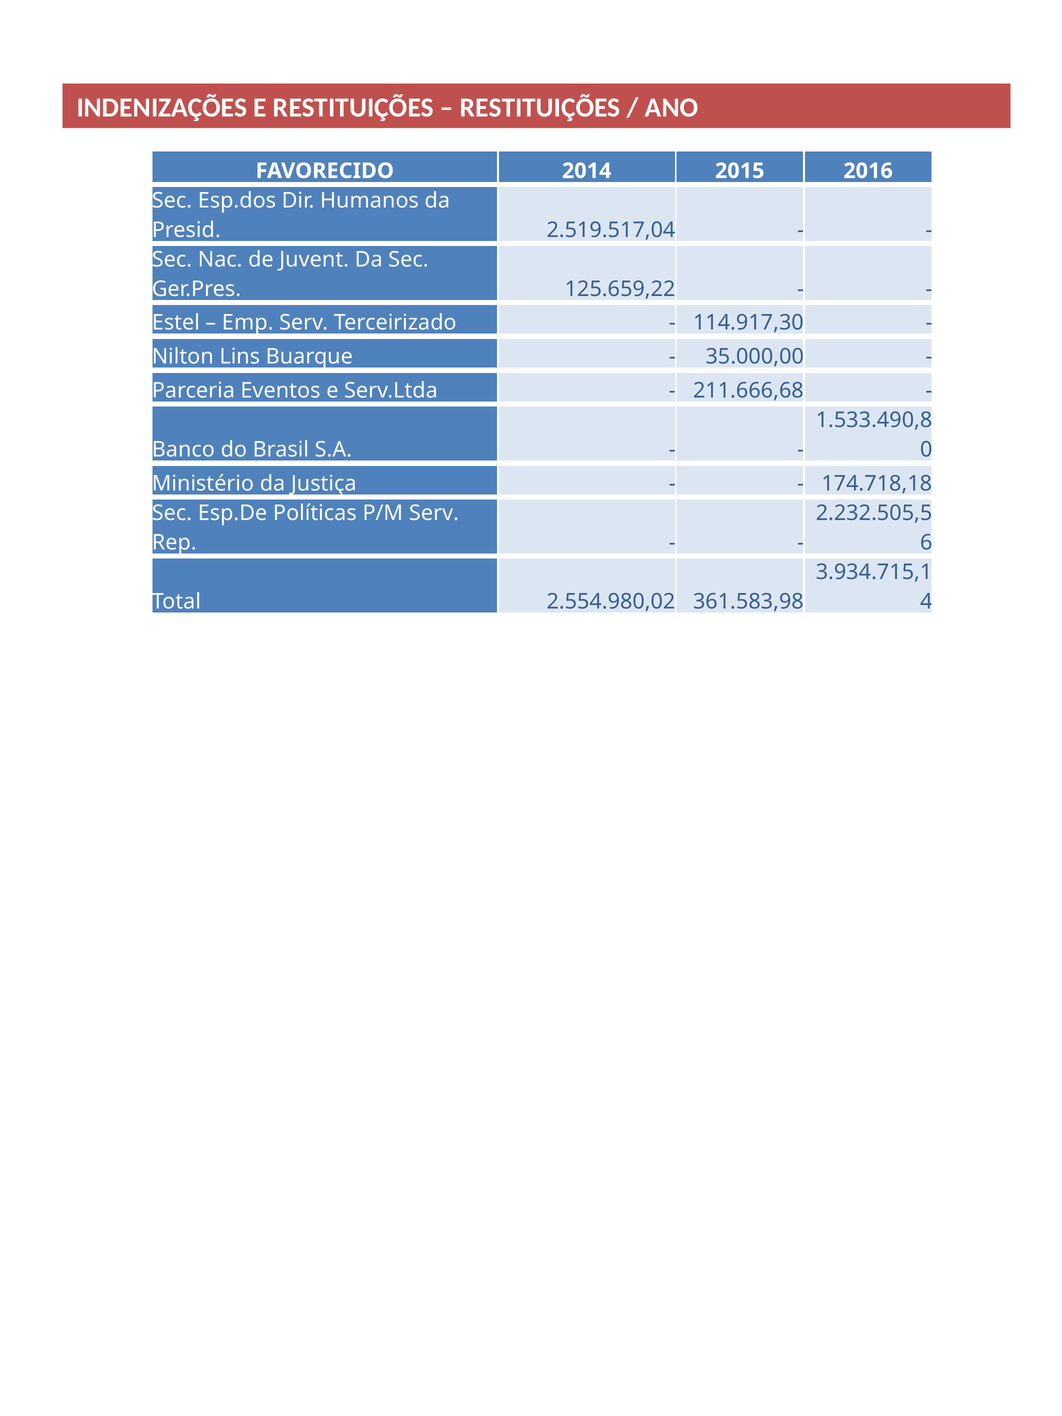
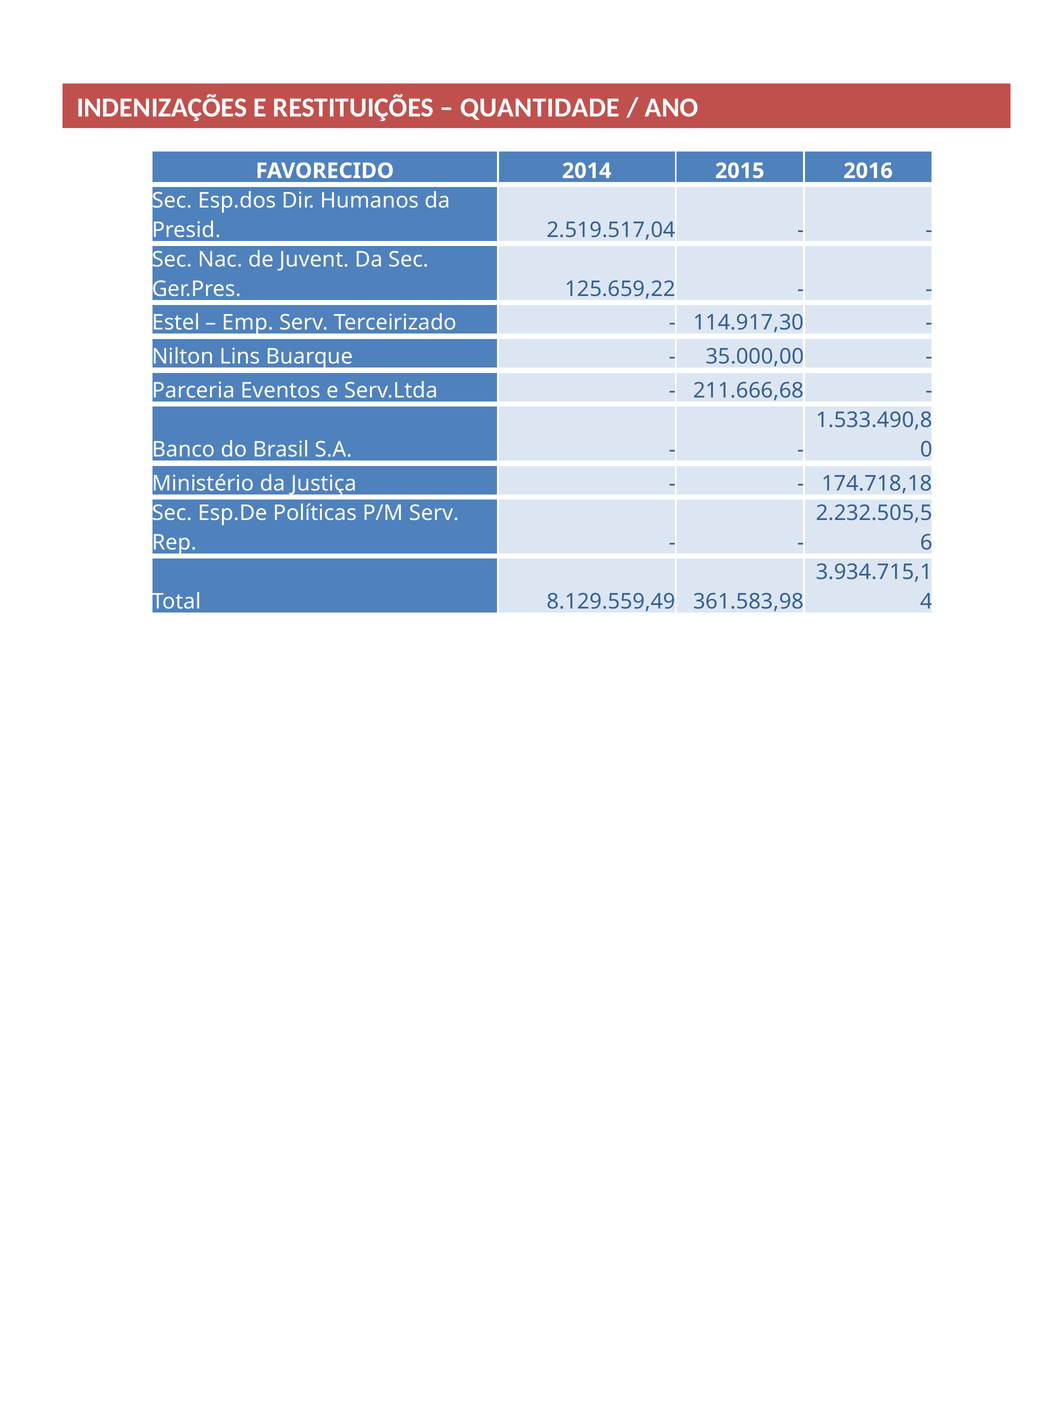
RESTITUIÇÕES: RESTITUIÇÕES -> QUANTIDADE (540, 108)
2.554.980,02: 2.554.980,02 -> 8.129.559,49 (611, 602)
